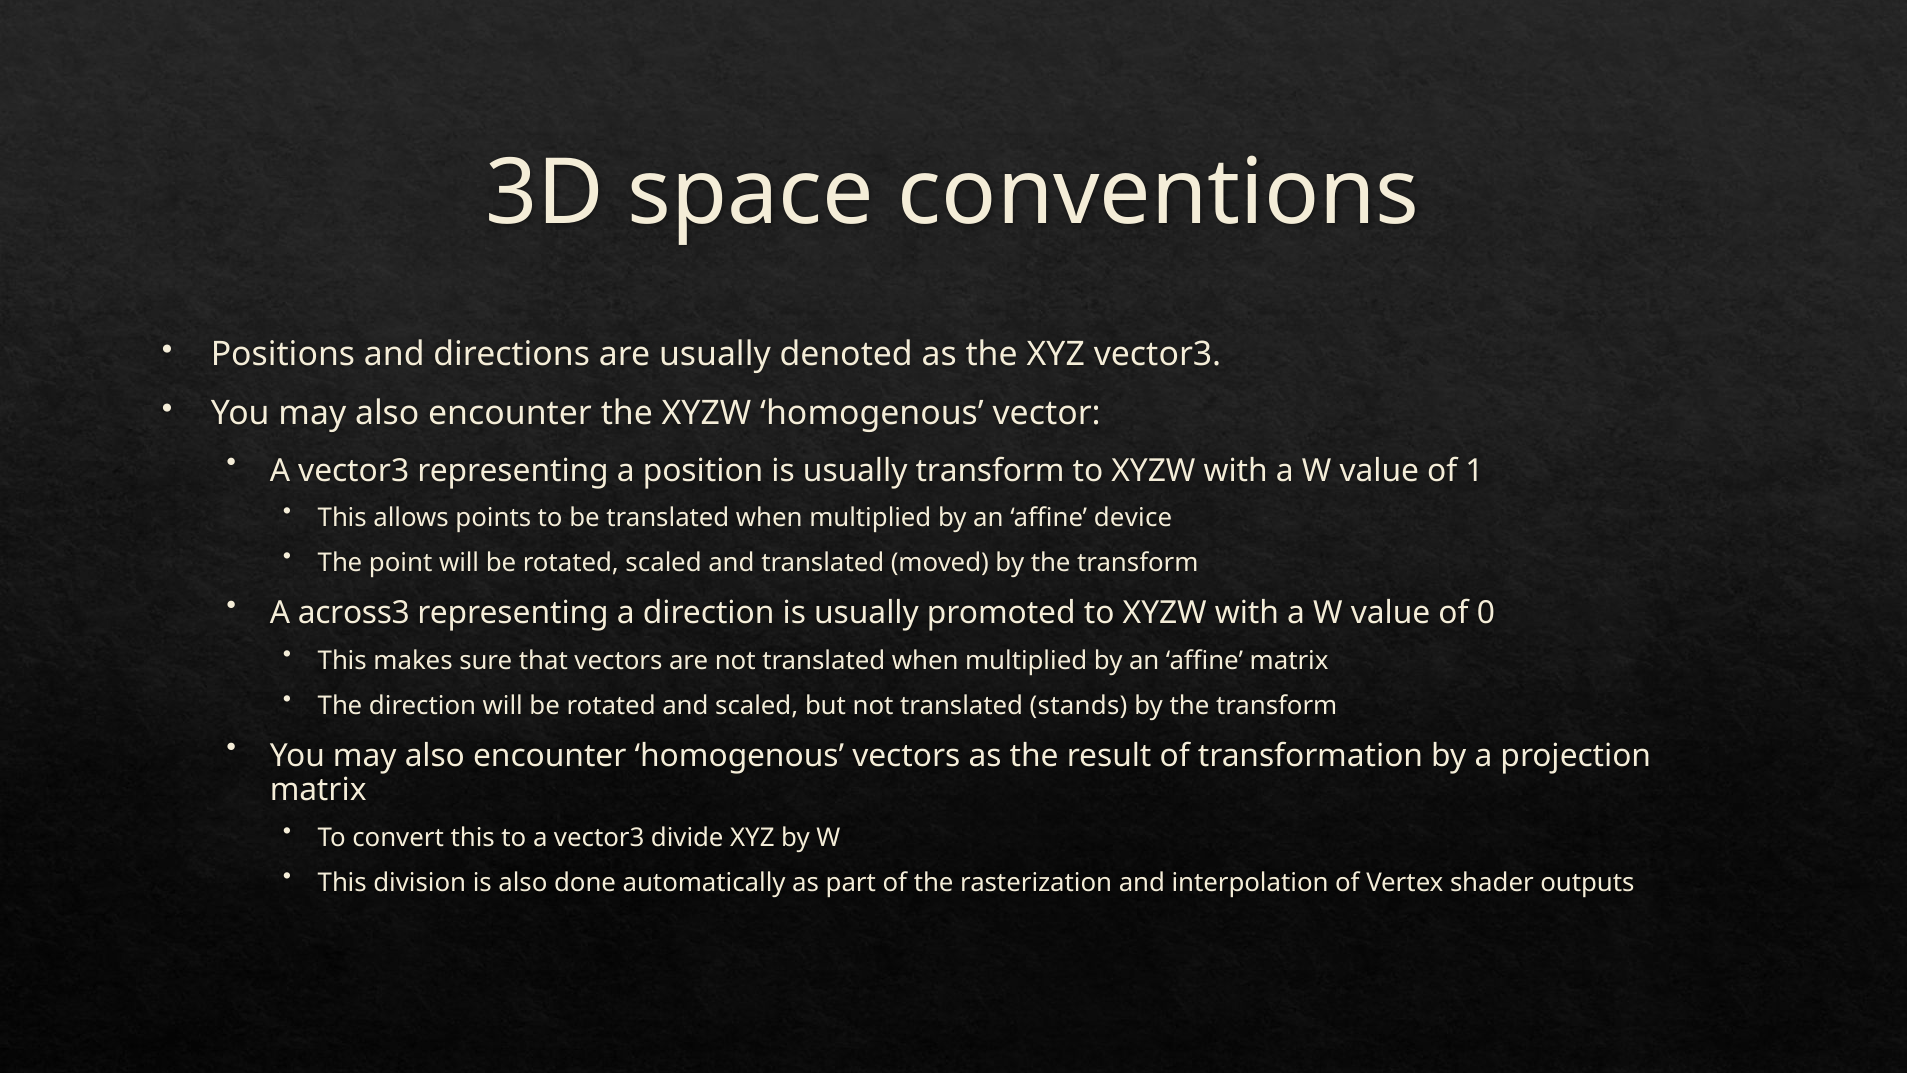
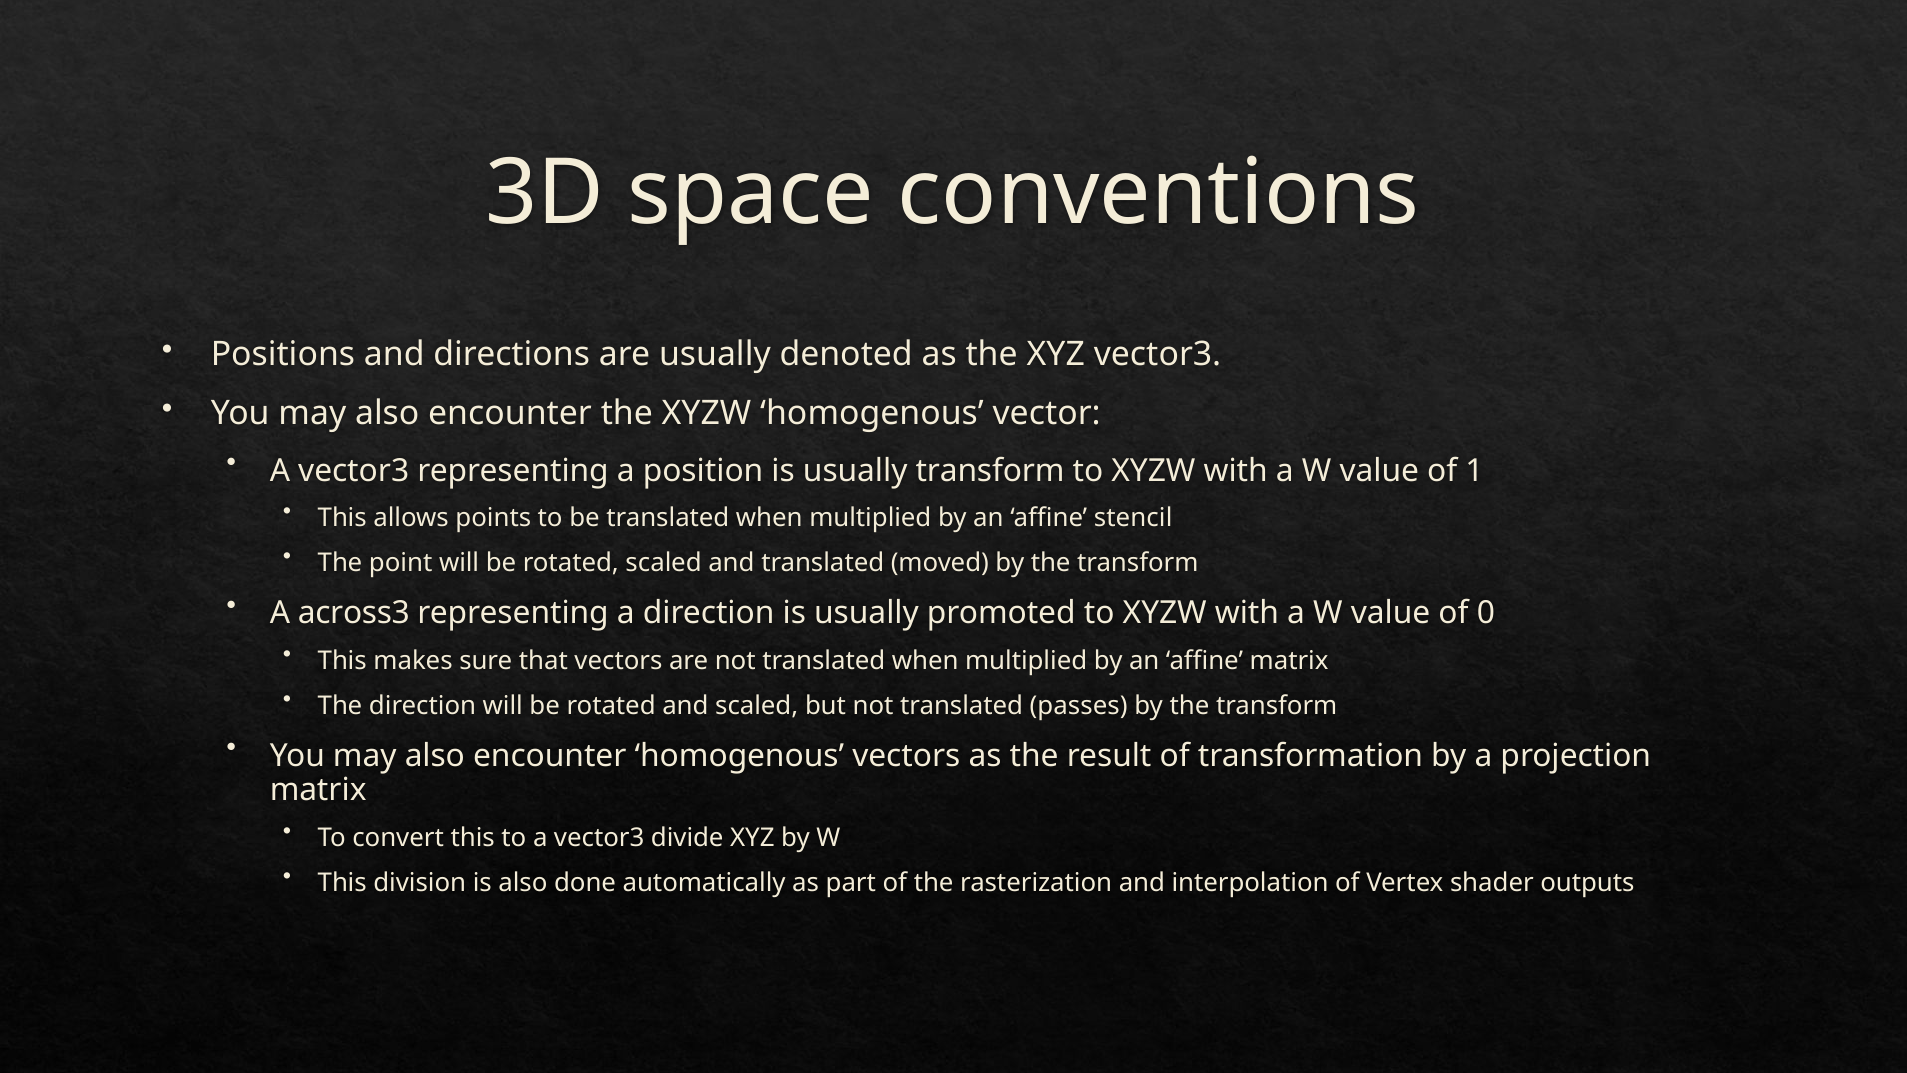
device: device -> stencil (1133, 518)
stands: stands -> passes (1079, 706)
